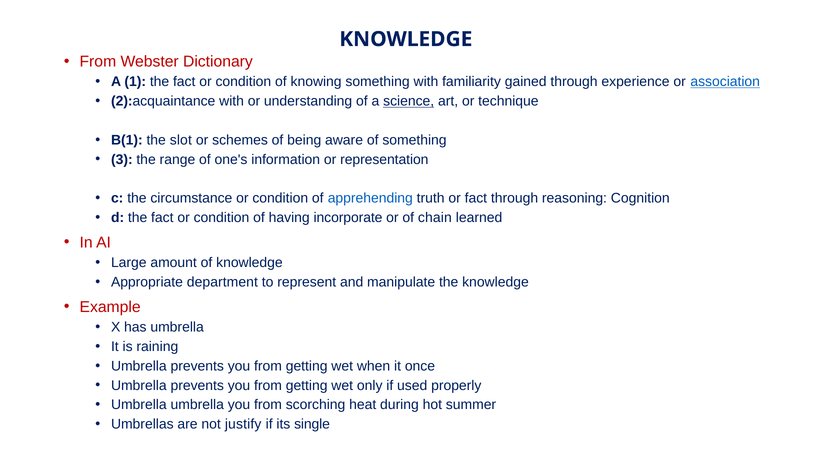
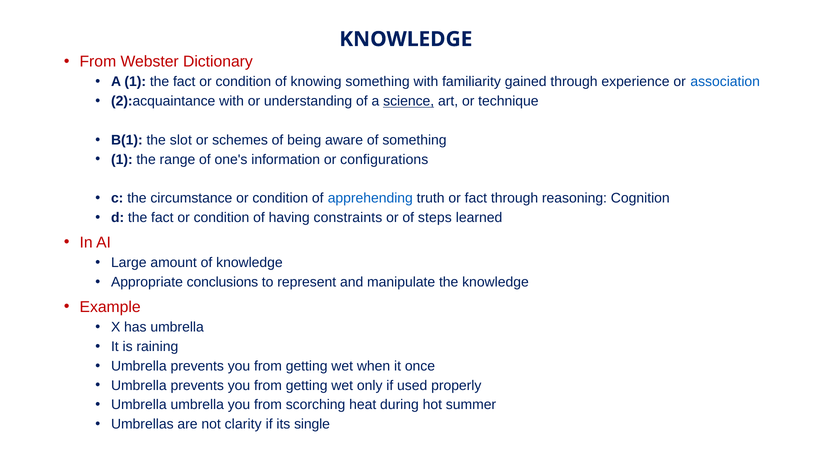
association underline: present -> none (725, 82)
3: 3 -> 1 (122, 160)
representation: representation -> configurations (384, 160)
incorporate: incorporate -> constraints (348, 218)
chain: chain -> steps (435, 218)
department: department -> conclusions (222, 282)
justify: justify -> clarity (243, 425)
